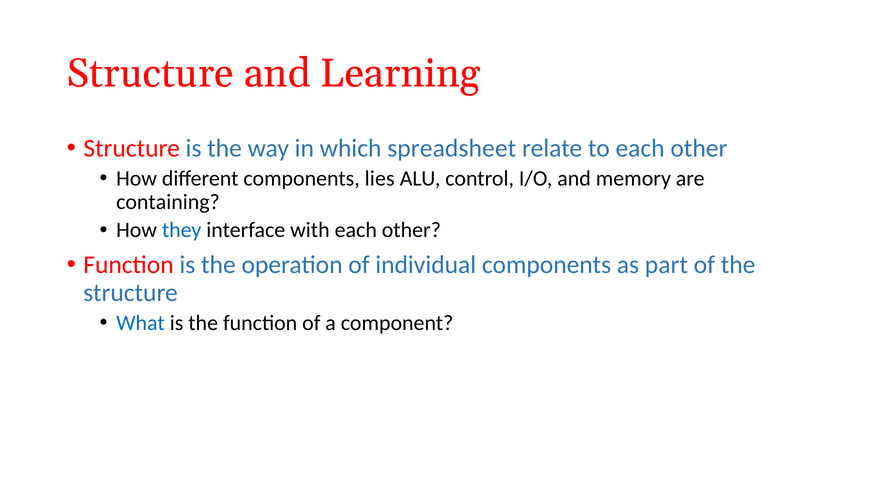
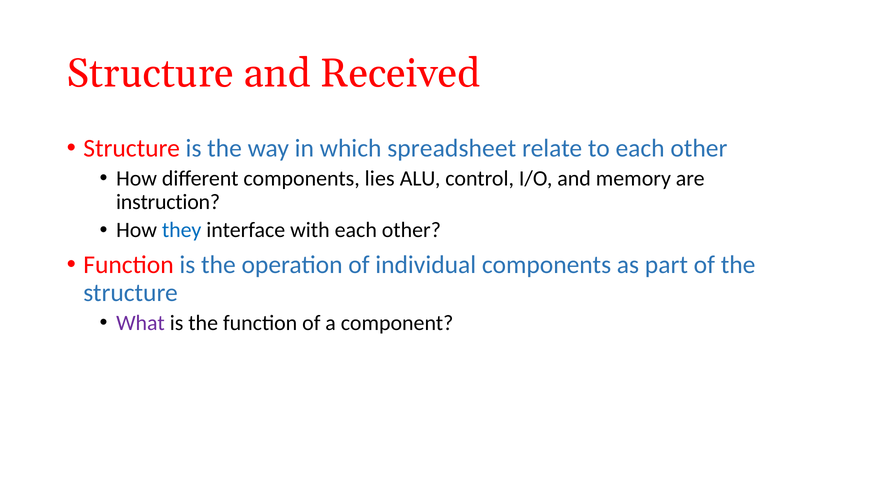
Learning: Learning -> Received (400, 74)
containing: containing -> instruction (168, 202)
What colour: blue -> purple (141, 323)
